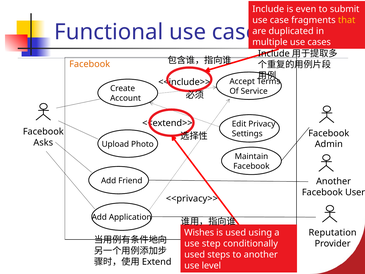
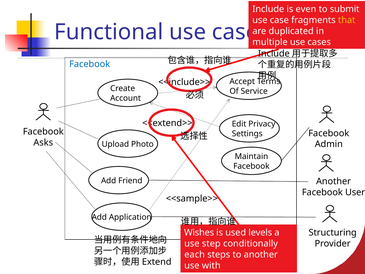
Facebook colour: orange -> blue (90, 64)
<<privacy>>: <<privacy>> -> <<sample>> (192, 198)
Reputation: Reputation -> Structuring (333, 232)
using: using -> levels (260, 232)
used: used -> each (195, 254)
level: level -> with (211, 265)
